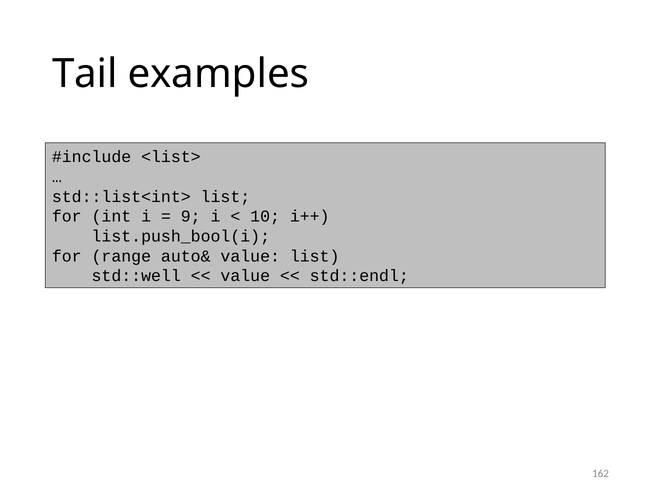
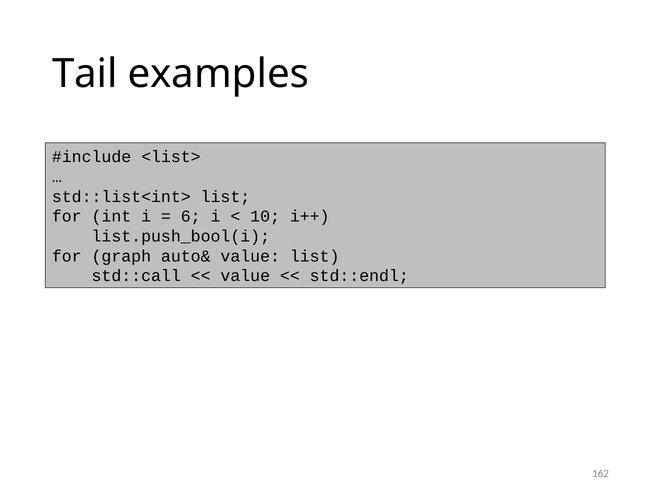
9: 9 -> 6 (191, 216)
range: range -> graph (121, 256)
std::well: std::well -> std::call (136, 276)
